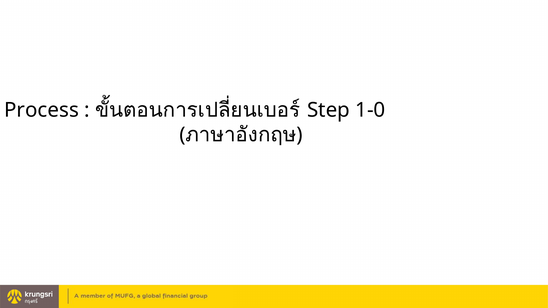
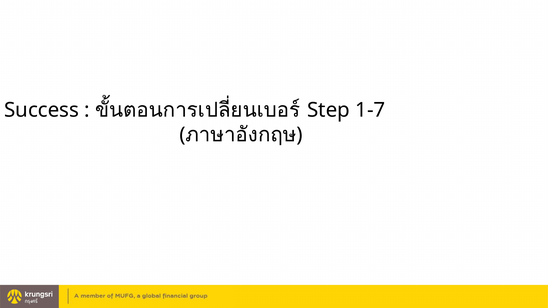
Process: Process -> Success (42, 110)
1-0: 1-0 -> 1-7 (370, 110)
